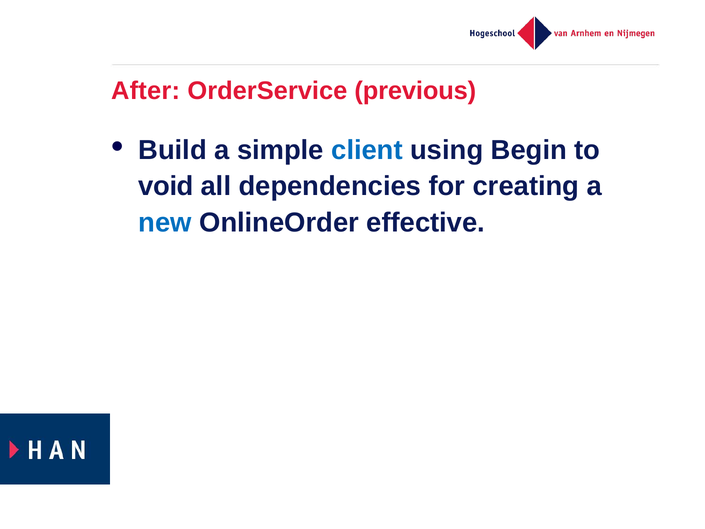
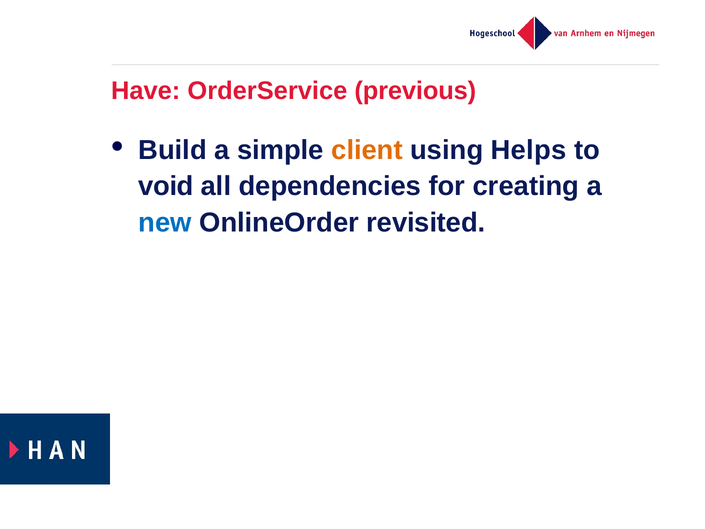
After: After -> Have (146, 91)
client colour: blue -> orange (367, 150)
Begin: Begin -> Helps (529, 150)
effective: effective -> revisited (426, 222)
